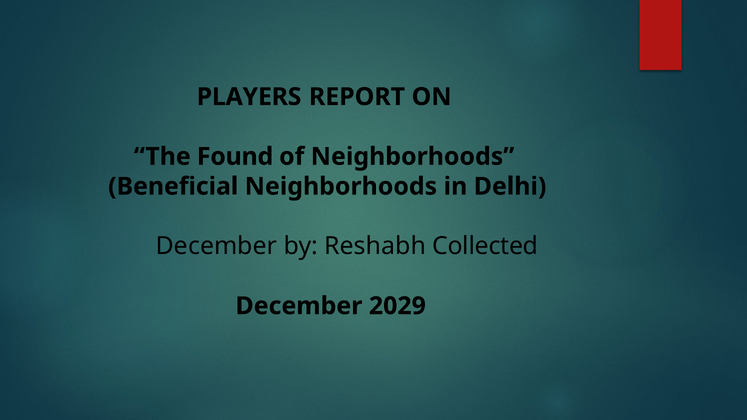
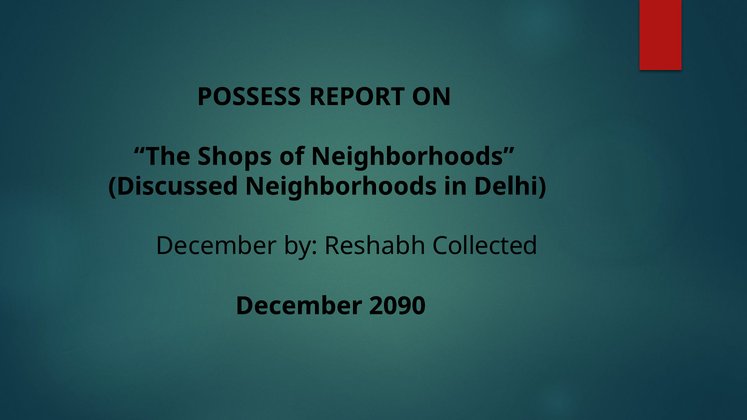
PLAYERS: PLAYERS -> POSSESS (249, 97)
Found: Found -> Shops (235, 157)
Beneficial: Beneficial -> Discussed (173, 187)
2029: 2029 -> 2090 (397, 306)
